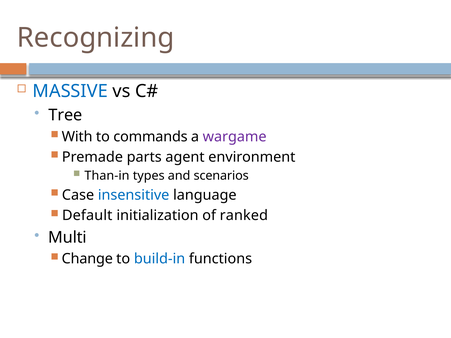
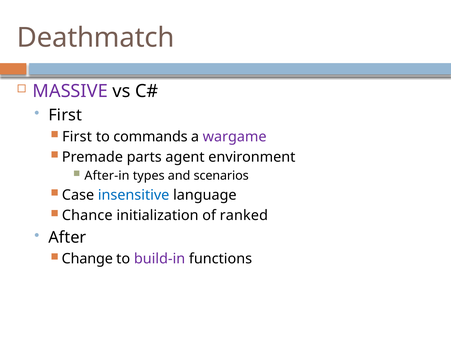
Recognizing: Recognizing -> Deathmatch (96, 38)
MASSIVE colour: blue -> purple (70, 91)
Tree: Tree -> First (65, 115)
With: With -> First (77, 137)
Than-in: Than-in -> After-in (107, 176)
Default: Default -> Chance (87, 216)
Multi: Multi -> After (67, 238)
build-in colour: blue -> purple (160, 259)
